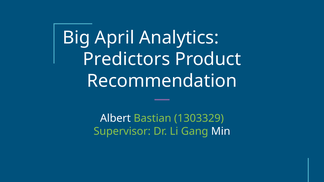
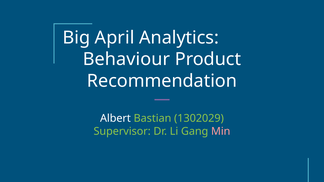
Predictors: Predictors -> Behaviour (127, 59)
1303329: 1303329 -> 1302029 (199, 119)
Min colour: white -> pink (221, 131)
